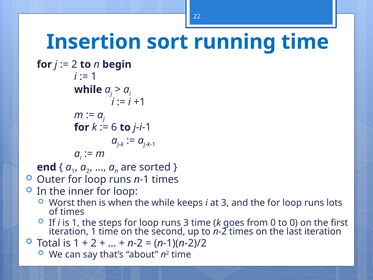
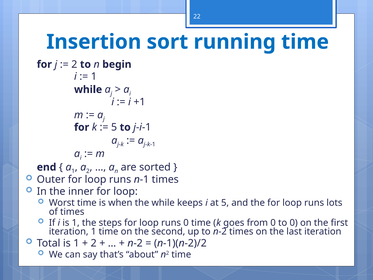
6: 6 -> 5 (114, 127)
Worst then: then -> time (87, 203)
at 3: 3 -> 5 (225, 203)
runs 3: 3 -> 0 (186, 222)
